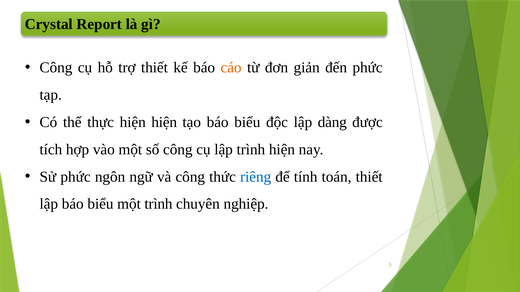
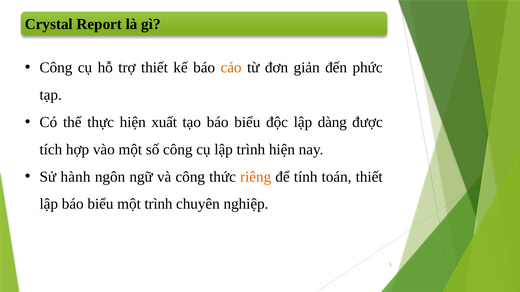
hiện hiện: hiện -> xuất (164, 122)
Sử phức: phức -> hành (76, 177)
riêng colour: blue -> orange (256, 177)
